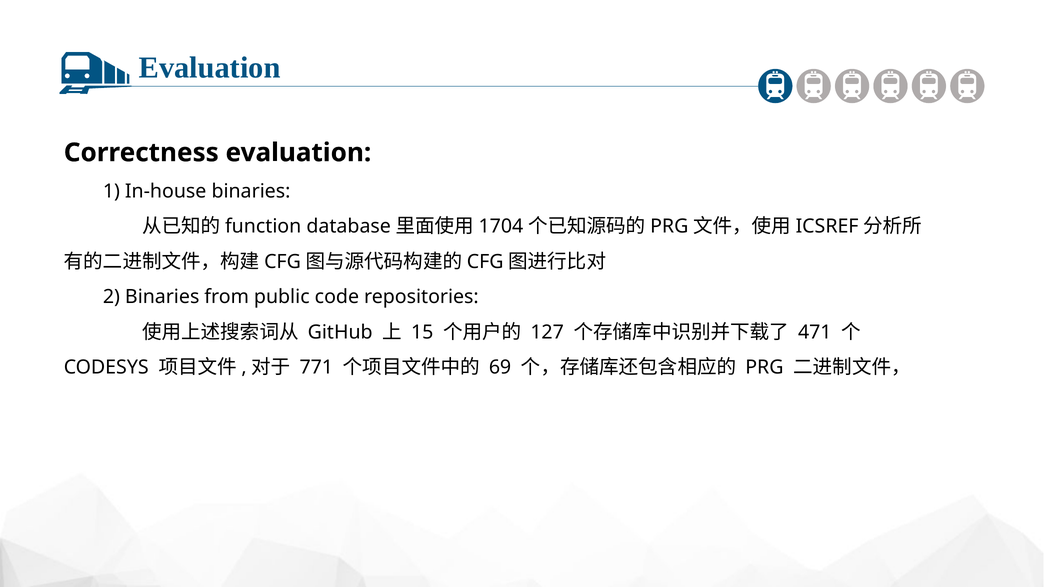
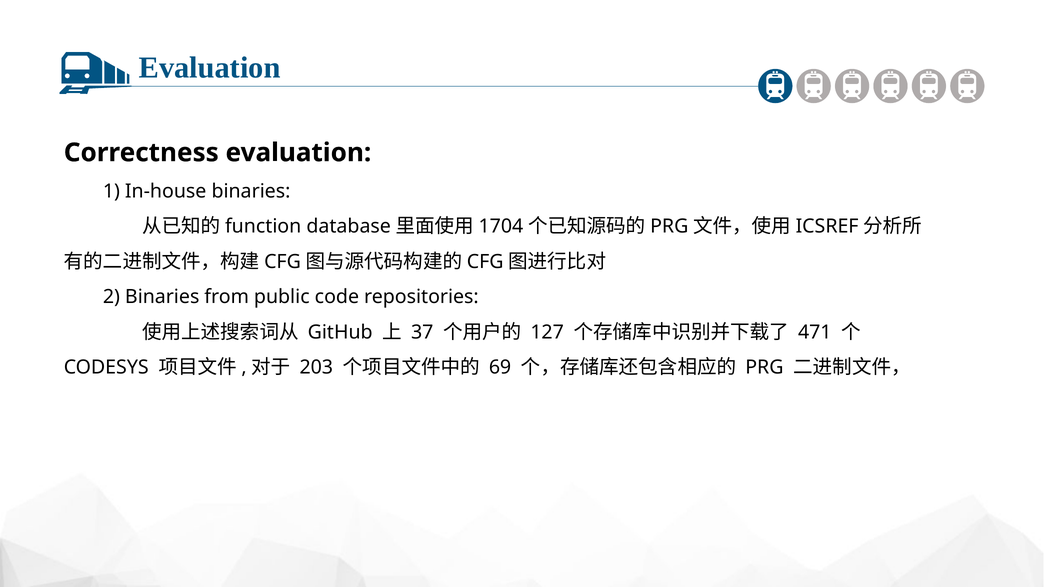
15: 15 -> 37 (422, 332)
771: 771 -> 203 (316, 368)
